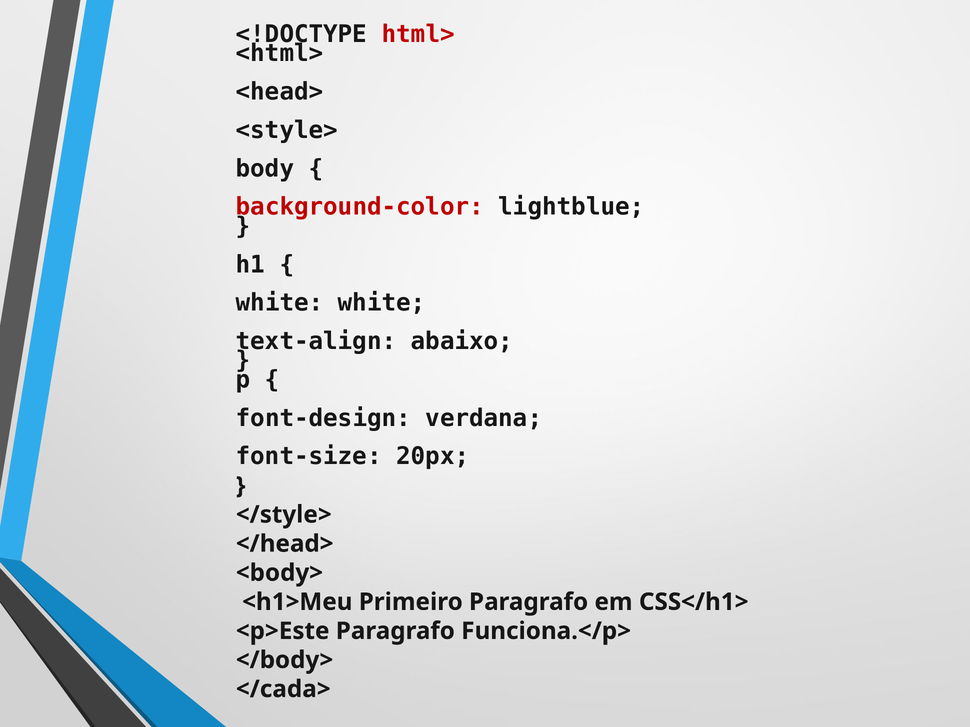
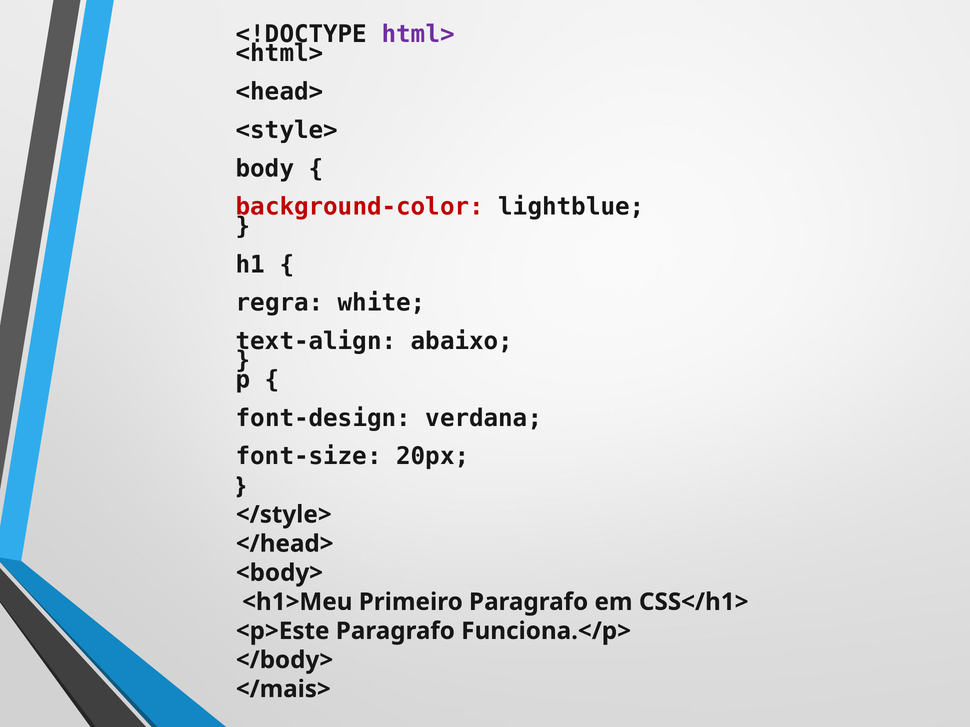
html> colour: red -> purple (418, 34)
white: white -> regra (280, 303)
</cada>: </cada> -> </mais> (283, 690)
